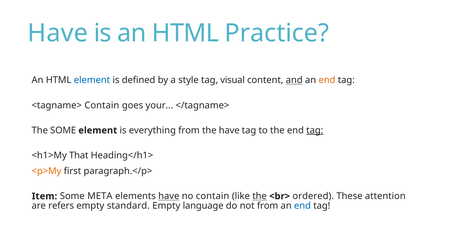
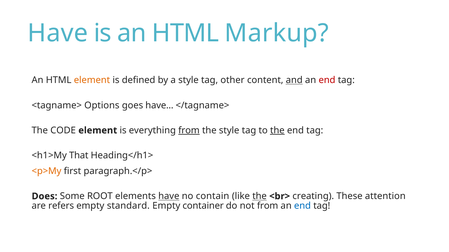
Practice: Practice -> Markup (277, 33)
element colour: blue -> orange (92, 80)
visual: visual -> other (233, 80)
end colour: orange -> red (327, 80)
<tagname> Contain: Contain -> Options (102, 105)
goes your: your -> have (159, 105)
The SOME: SOME -> CODE (63, 131)
from underline: none -> present (189, 131)
the have: have -> style (229, 131)
the underline: none -> present (277, 131)
tag underline: present -> none (315, 131)
Item: Item -> Does (45, 197)
META: META -> ROOT (100, 197)
ordered: ordered -> creating (313, 197)
language: language -> container (203, 206)
